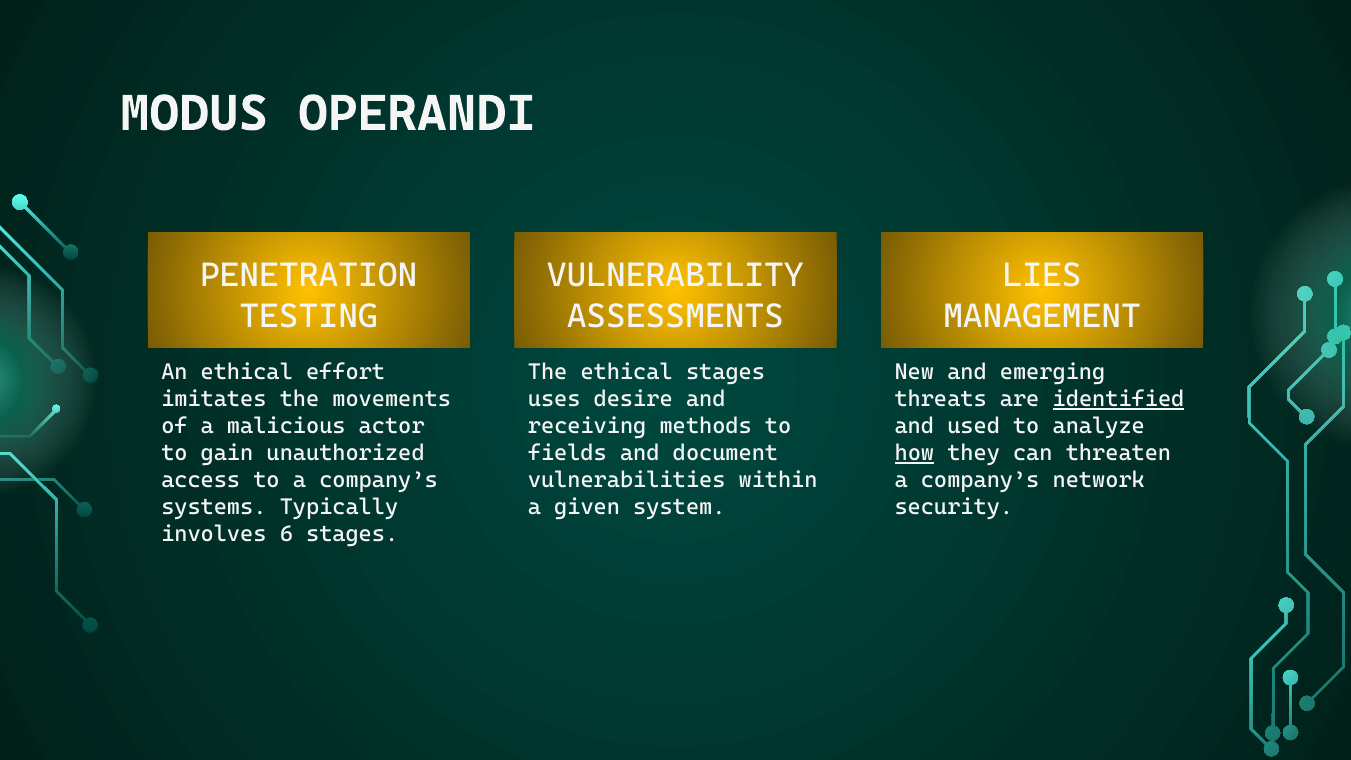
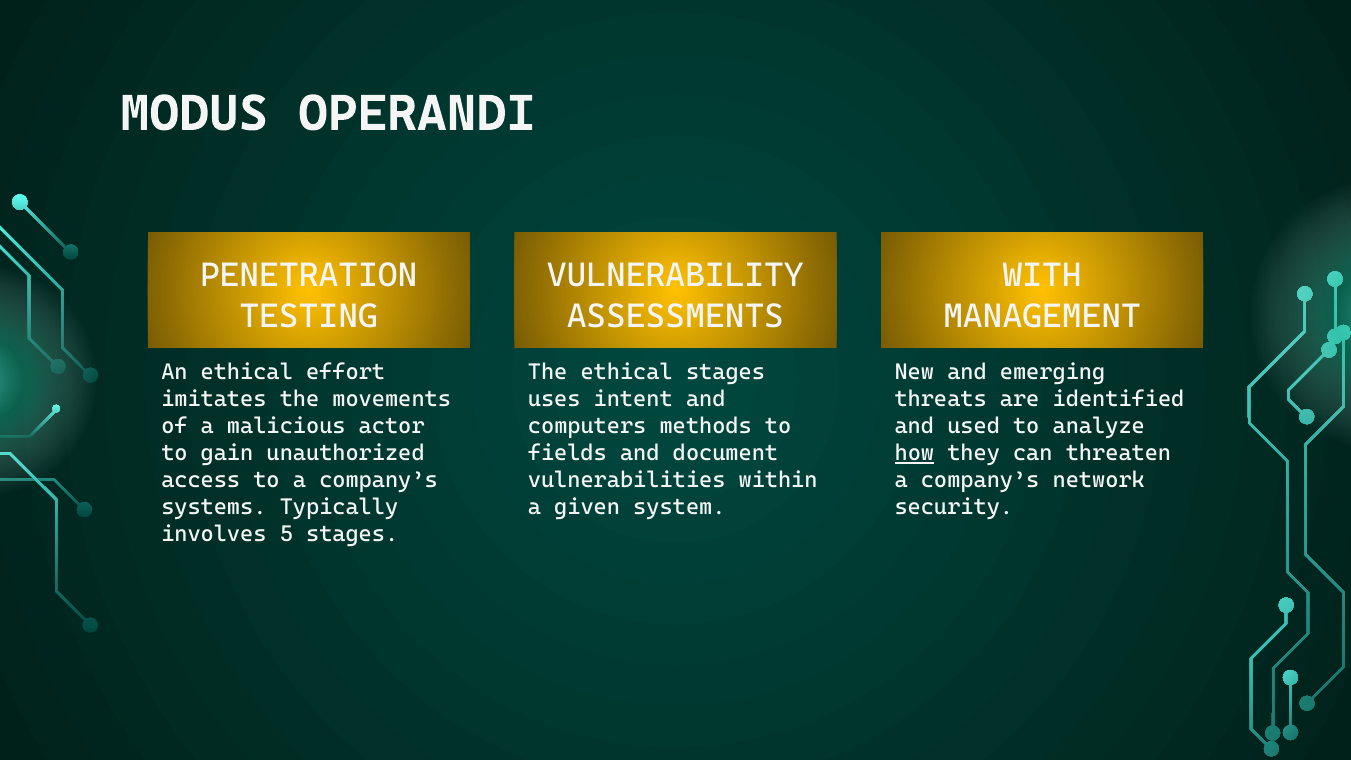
LIES: LIES -> WITH (1042, 276)
desire: desire -> intent (633, 399)
identified underline: present -> none (1119, 399)
receiving: receiving -> computers (587, 426)
6: 6 -> 5 (286, 535)
